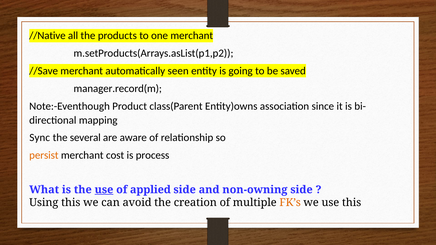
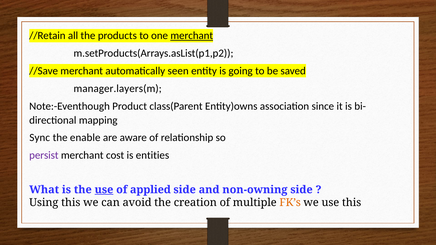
//Native: //Native -> //Retain (47, 36)
merchant underline: none -> present (192, 36)
manager.record(m: manager.record(m -> manager.layers(m (118, 89)
several: several -> enable (85, 138)
persist colour: orange -> purple (44, 155)
process: process -> entities (153, 155)
